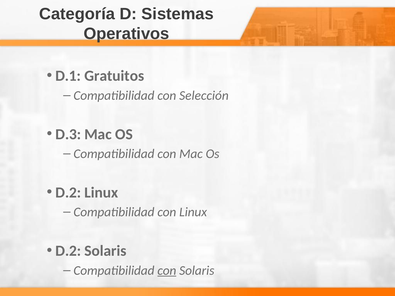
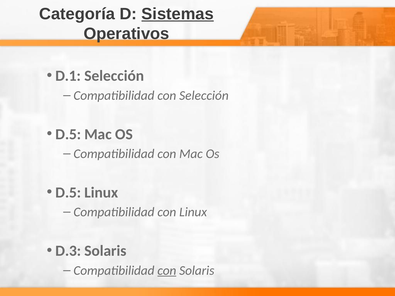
Sistemas underline: none -> present (178, 14)
D.1 Gratuitos: Gratuitos -> Selección (114, 76)
D.3: D.3 -> D.5 (68, 134)
D.2: D.2 -> D.5 (68, 193)
D.2: D.2 -> D.3 (68, 251)
